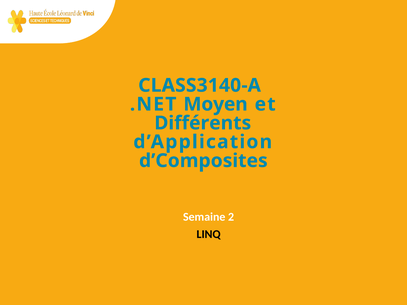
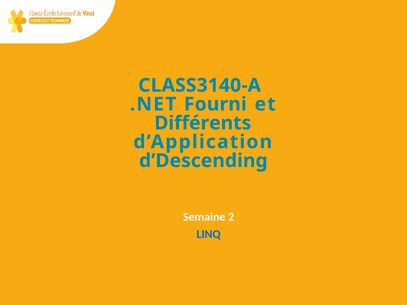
Moyen: Moyen -> Fourni (215, 104)
d’Composites: d’Composites -> d’Descending (203, 161)
LINQ colour: black -> blue (209, 234)
